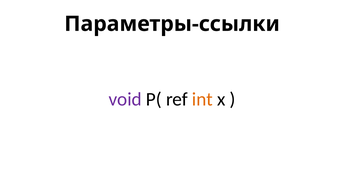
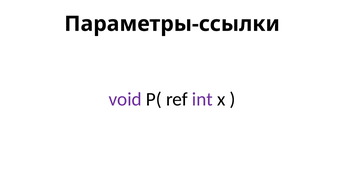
int colour: orange -> purple (202, 99)
